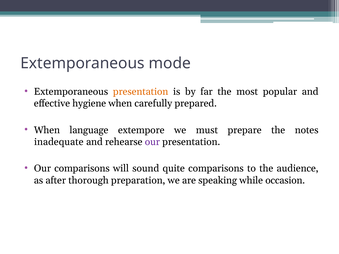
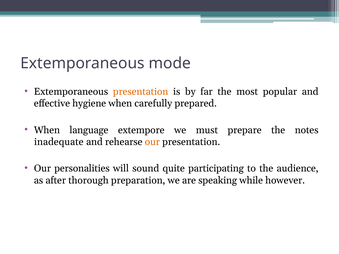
our colour: purple -> orange (152, 142)
Our comparisons: comparisons -> personalities (82, 169)
quite comparisons: comparisons -> participating (216, 169)
occasion: occasion -> however (285, 180)
